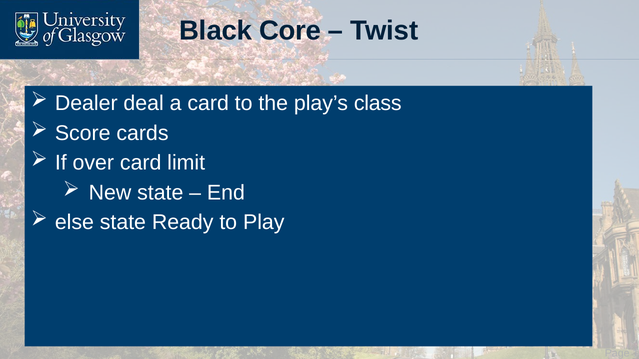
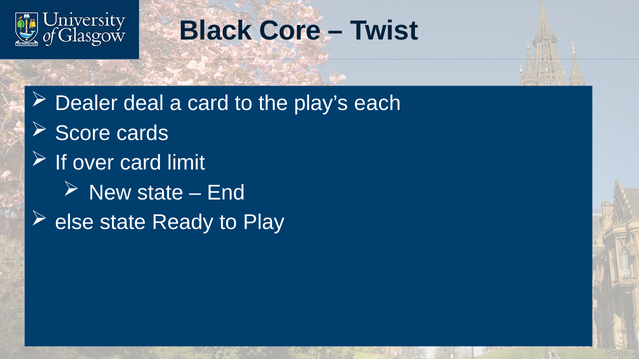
class: class -> each (378, 103)
